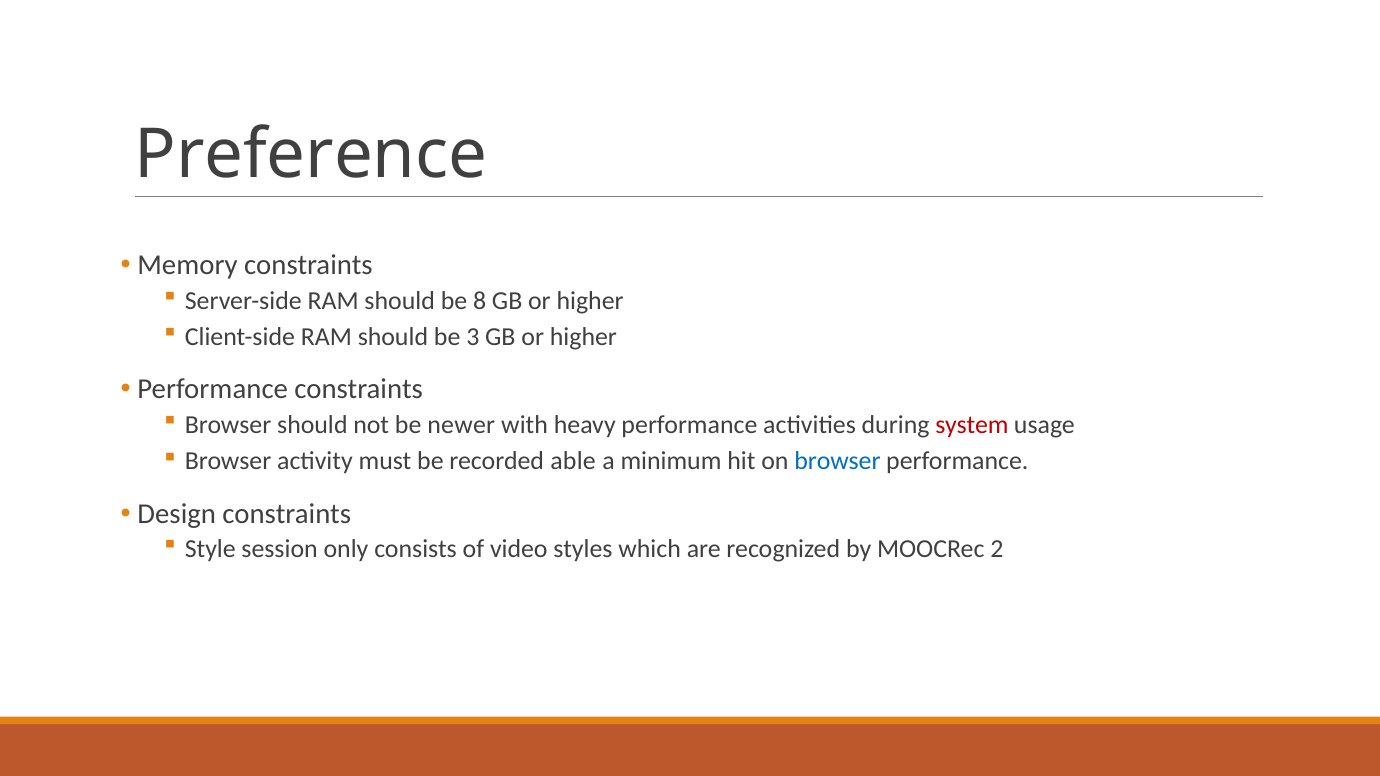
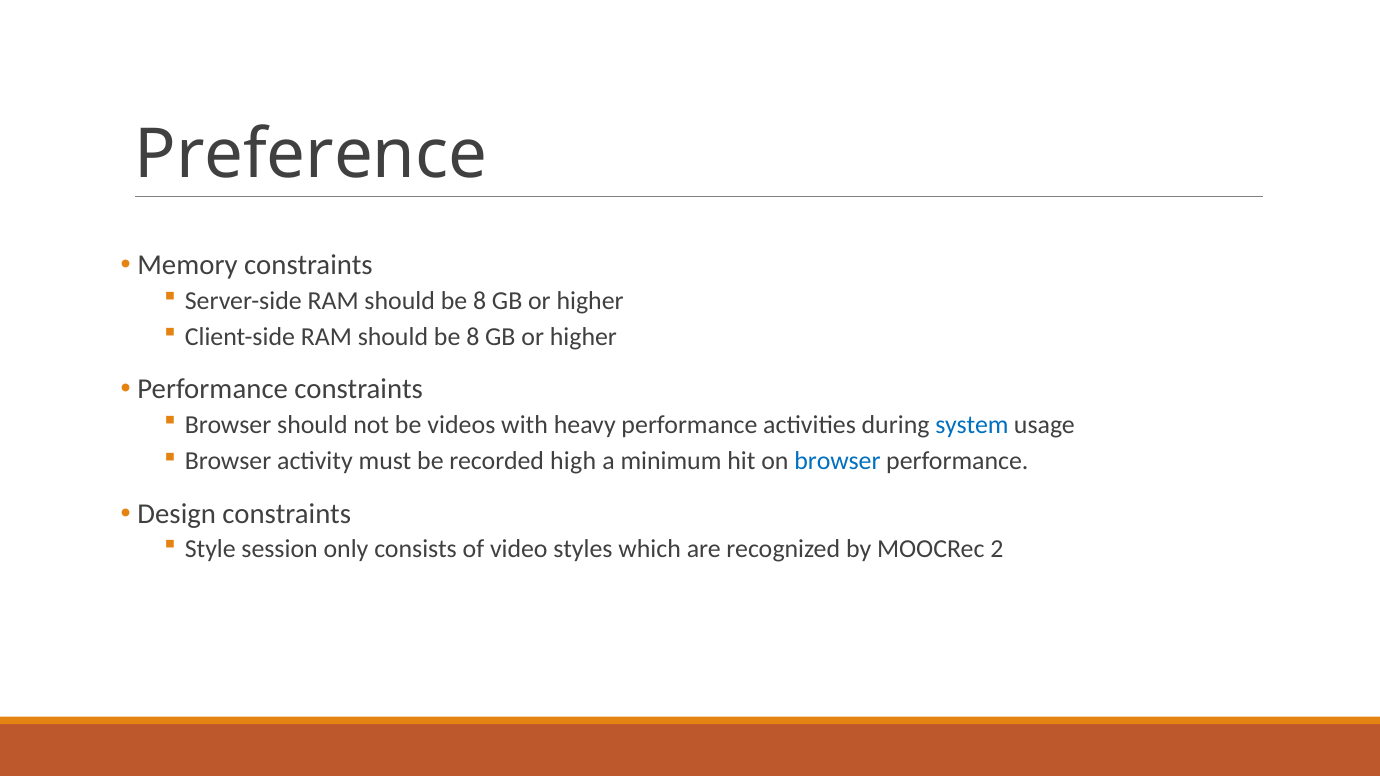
3: 3 -> 8 (473, 337)
newer: newer -> videos (461, 425)
system colour: red -> blue (972, 425)
able: able -> high (573, 462)
